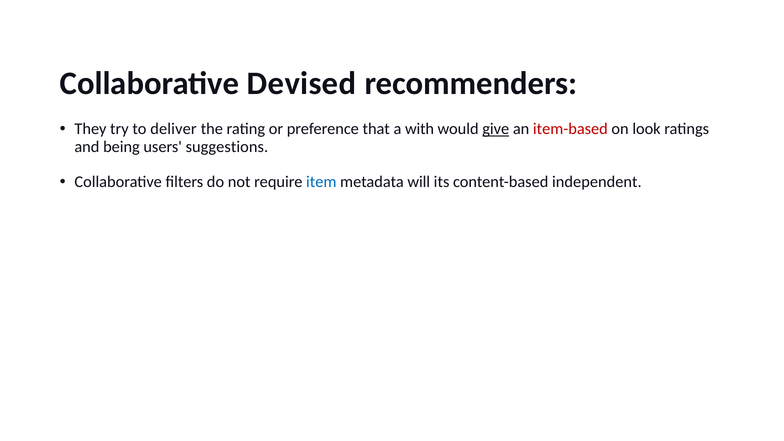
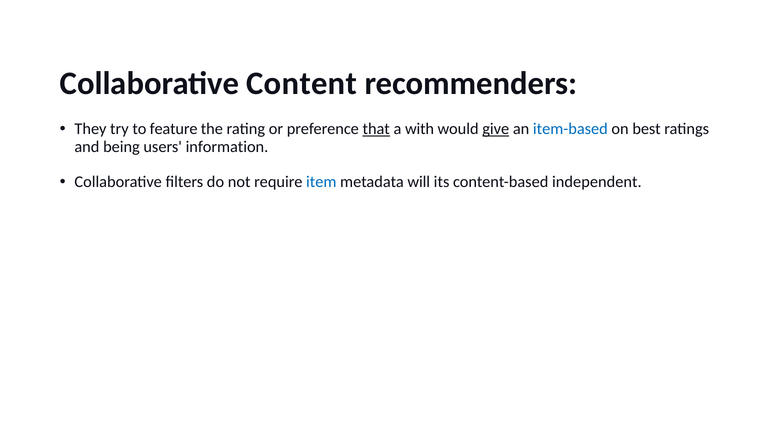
Devised: Devised -> Content (302, 83)
deliver: deliver -> feature (174, 129)
that underline: none -> present (376, 129)
item-based colour: red -> blue (570, 129)
look: look -> best (647, 129)
suggestions: suggestions -> information (227, 147)
